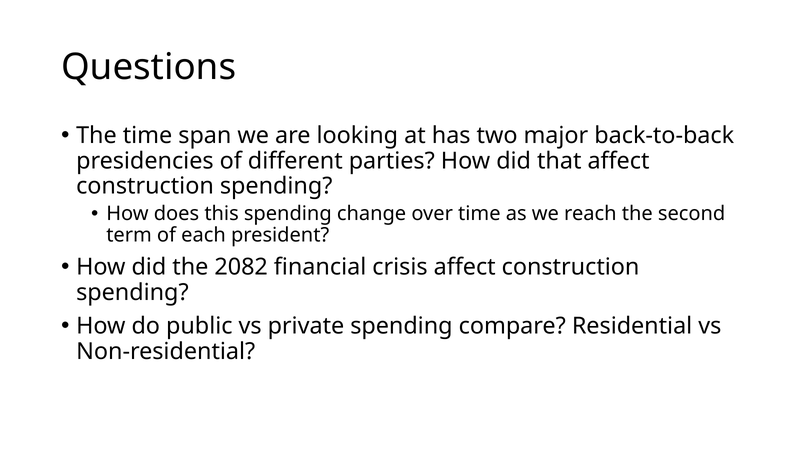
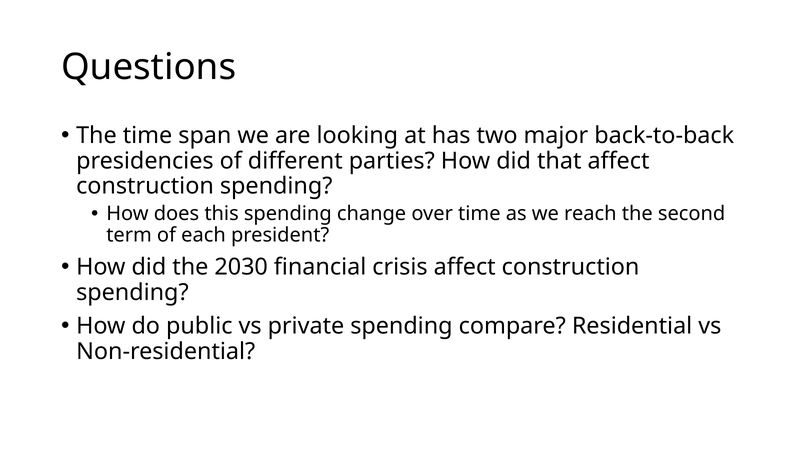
2082: 2082 -> 2030 (241, 267)
